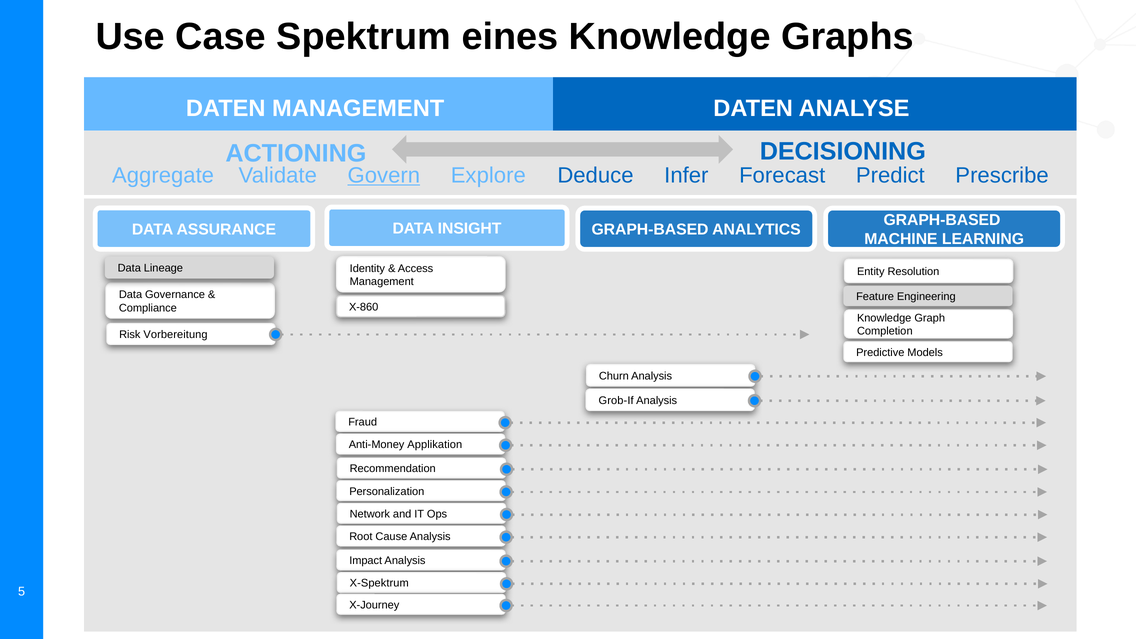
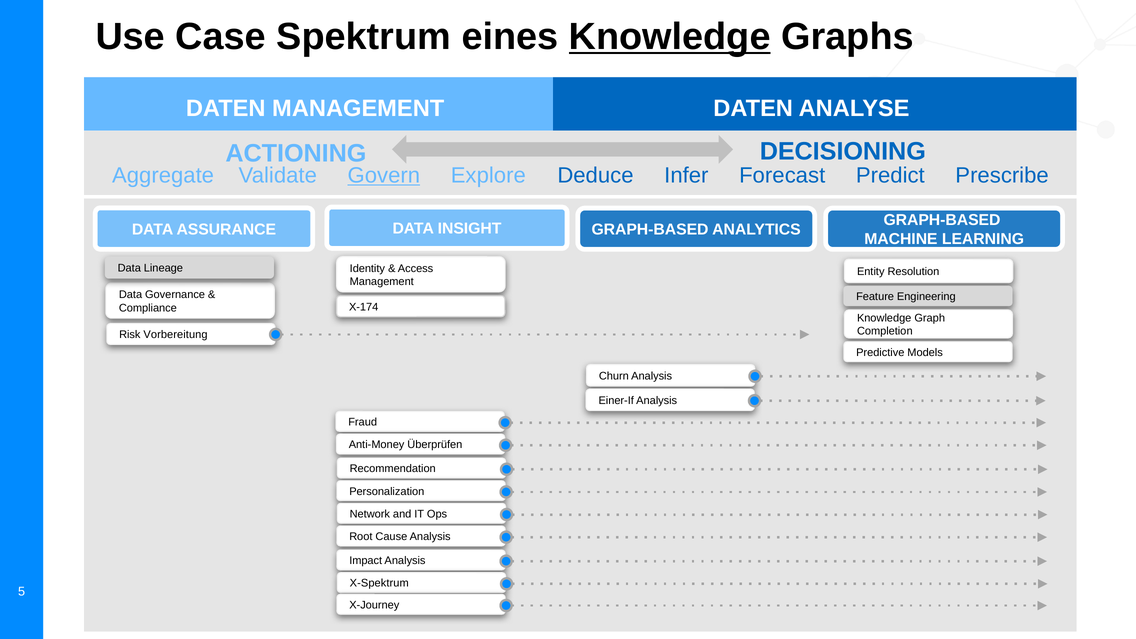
Knowledge underline: none -> present (670, 37)
X-860: X-860 -> X-174 (364, 307)
Grob-If: Grob-If -> Einer-If (616, 401)
Applikation: Applikation -> Überprüfen (435, 445)
